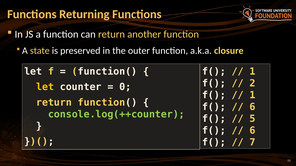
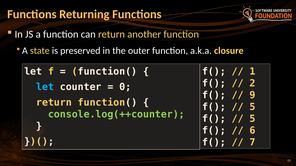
let colour: yellow -> light blue (45, 87)
1: 1 -> 9 (253, 95)
6: 6 -> 5 (253, 107)
